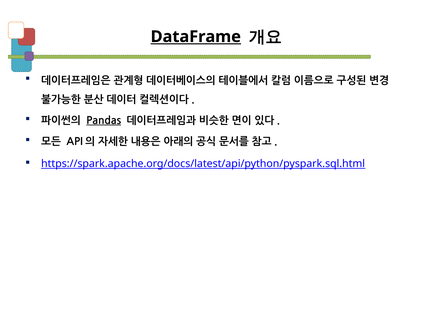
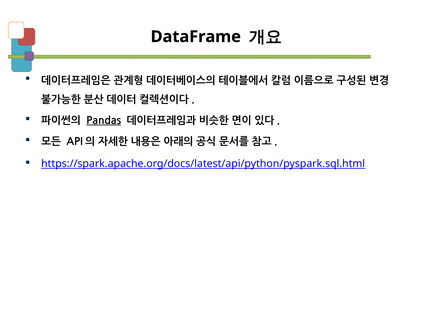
DataFrame underline: present -> none (196, 37)
